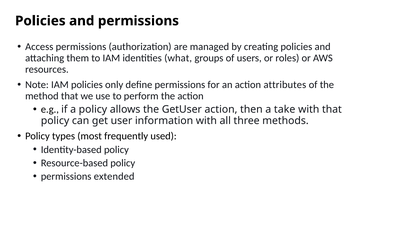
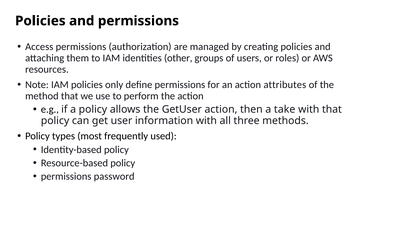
what: what -> other (178, 58)
extended: extended -> password (114, 177)
